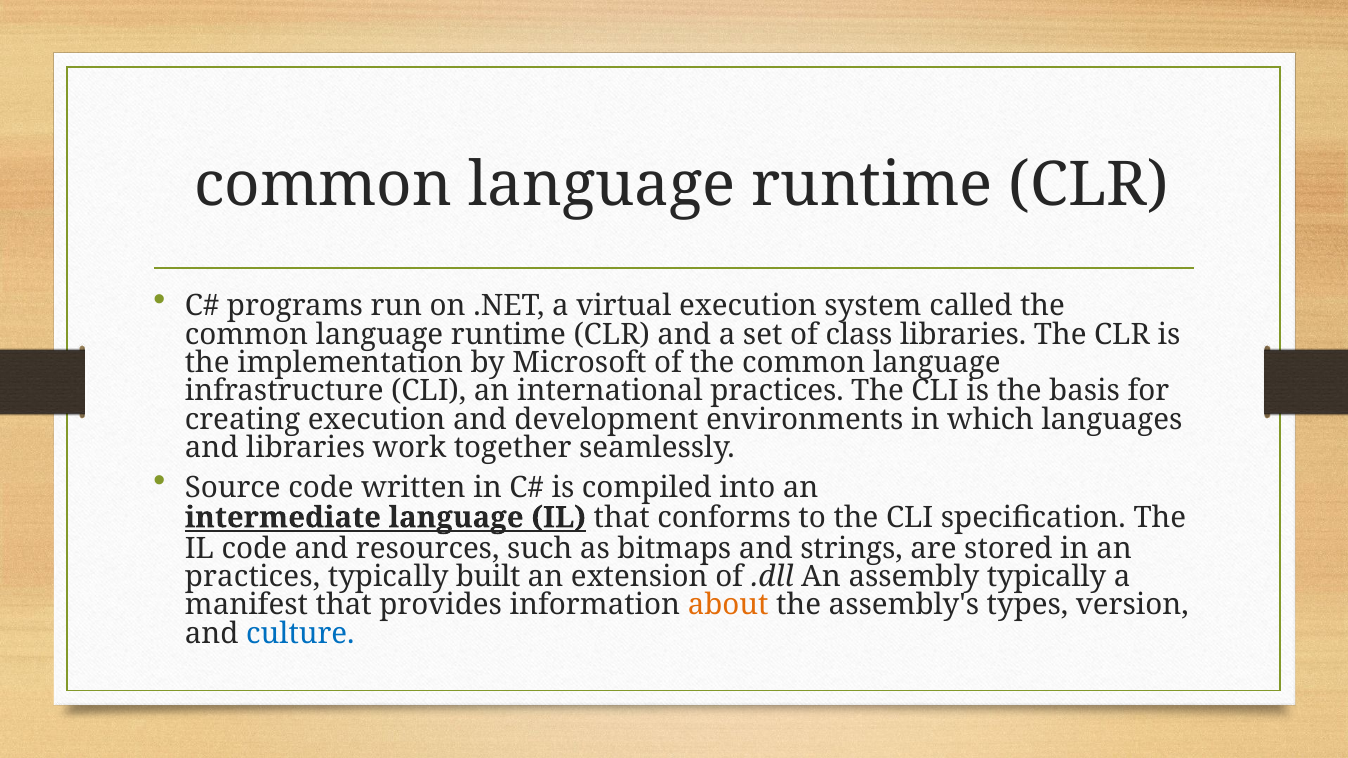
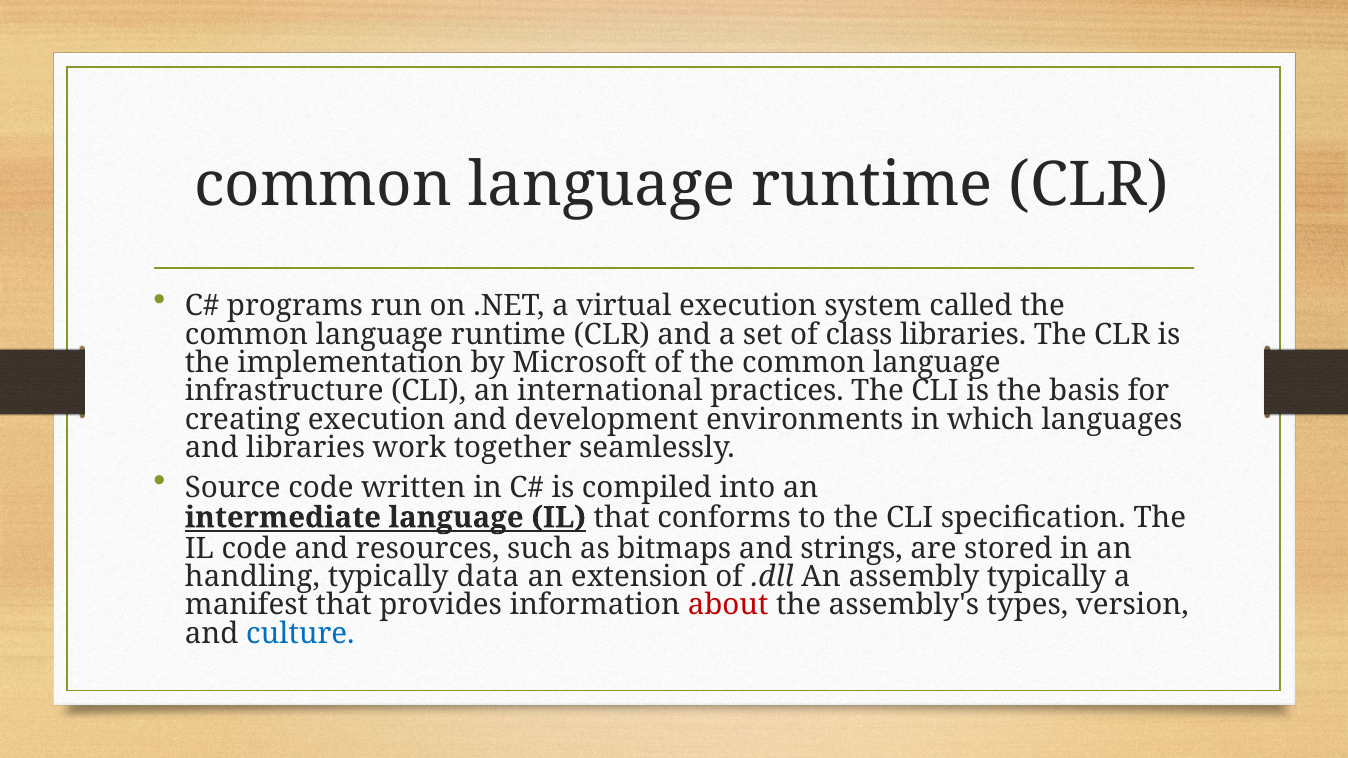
practices: practices -> handling (252, 577)
built: built -> data (488, 577)
about colour: orange -> red (728, 605)
